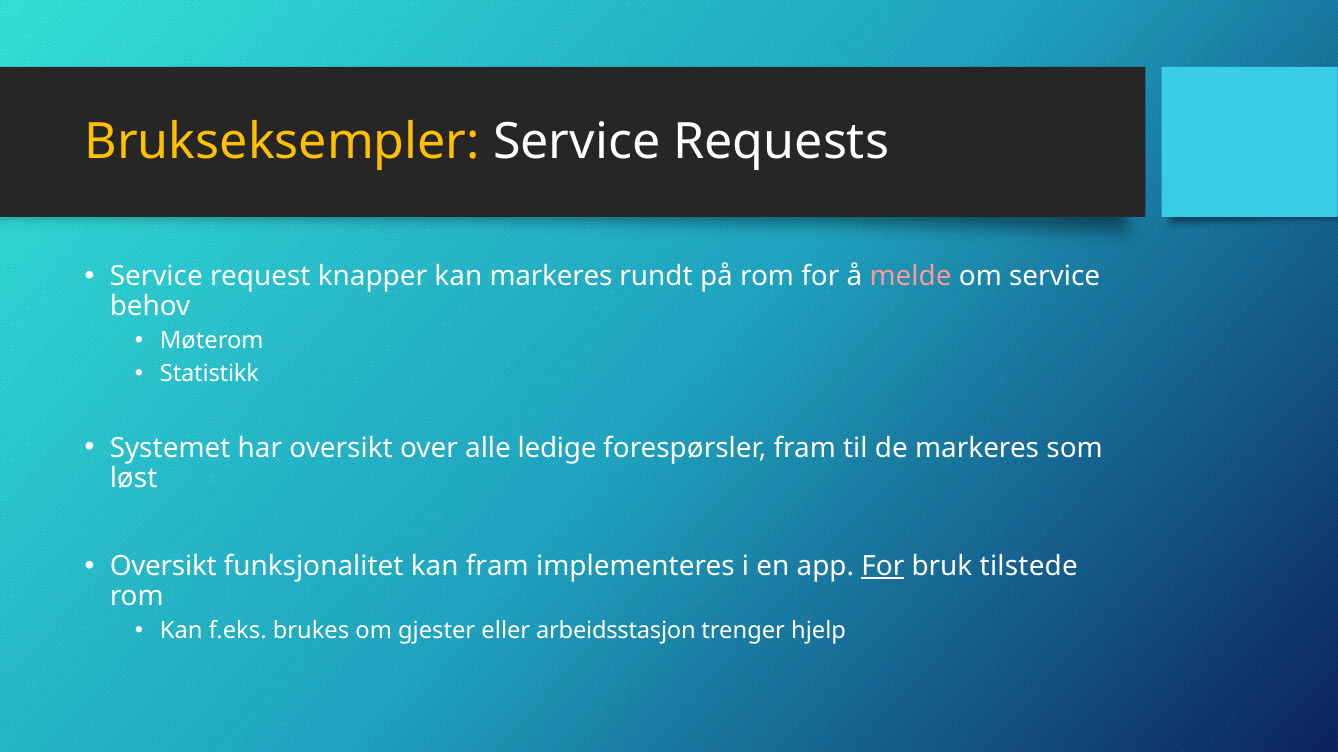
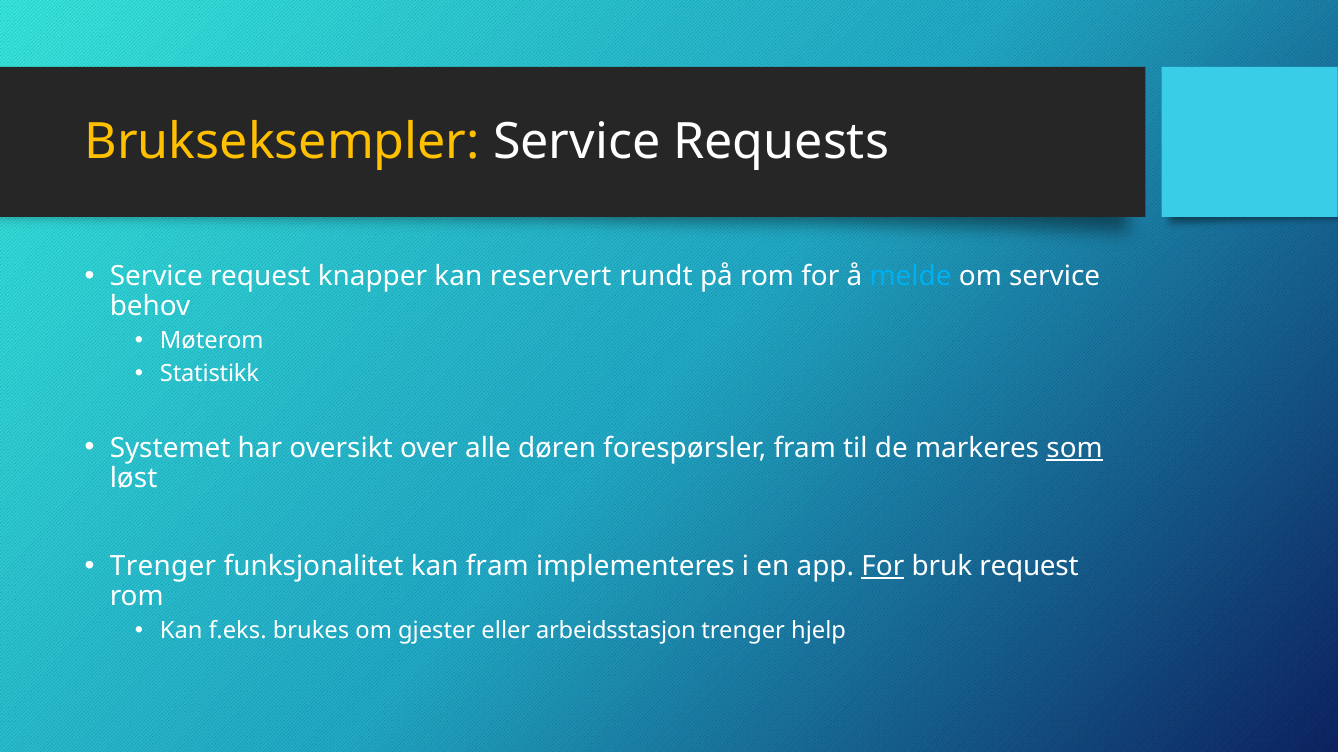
kan markeres: markeres -> reservert (551, 276)
melde colour: pink -> light blue (911, 276)
ledige: ledige -> døren (557, 448)
som underline: none -> present (1075, 448)
Oversikt: Oversikt -> Trenger (163, 566)
bruk tilstede: tilstede -> request (1029, 566)
